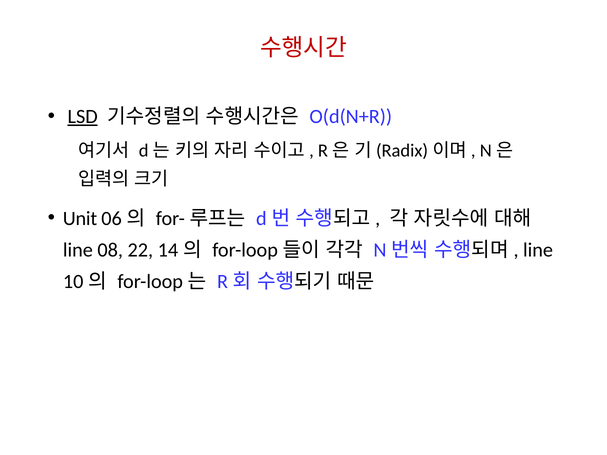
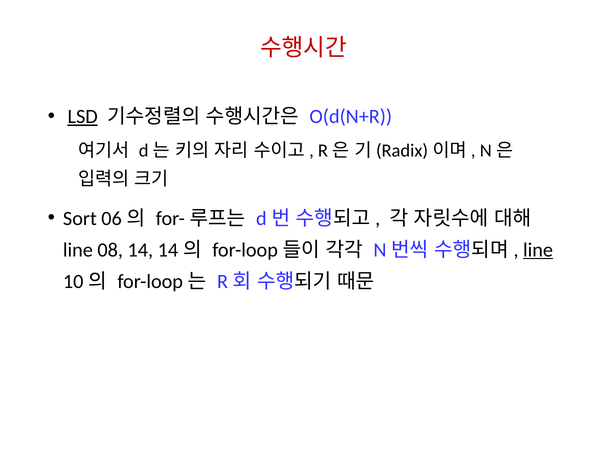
Unit: Unit -> Sort (80, 219)
22: 22 -> 14 (140, 250)
line underline: none -> present (538, 250)
